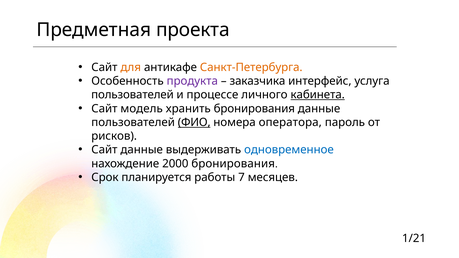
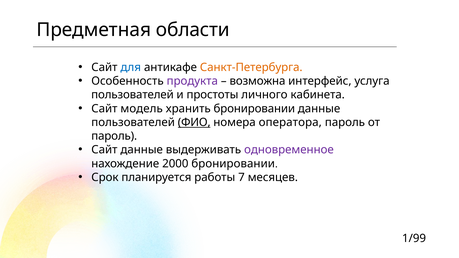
проекта: проекта -> области (193, 30)
для colour: orange -> blue (131, 67)
заказчика: заказчика -> возможна (257, 81)
процессе: процессе -> простоты (213, 95)
кабинета underline: present -> none (318, 95)
хранить бронирования: бронирования -> бронировании (254, 109)
рисков: рисков -> пароль (114, 136)
одновременное colour: blue -> purple (289, 150)
2000 бронирования: бронирования -> бронировании (233, 164)
1/21: 1/21 -> 1/99 (414, 238)
